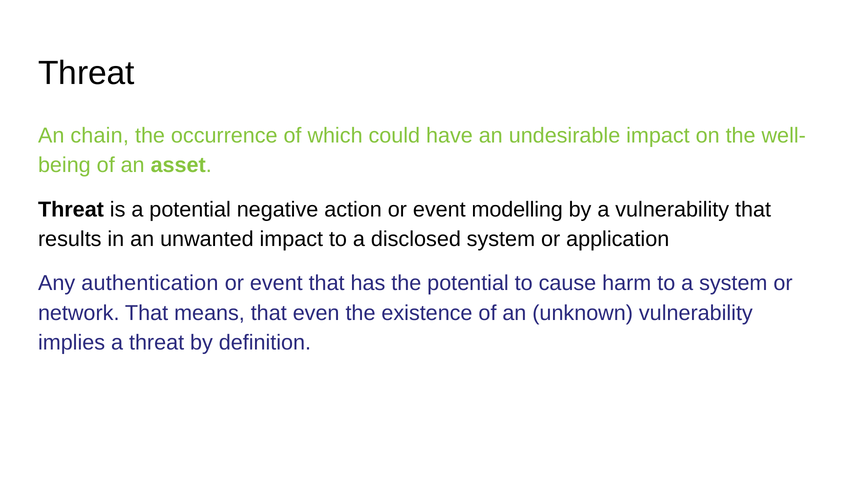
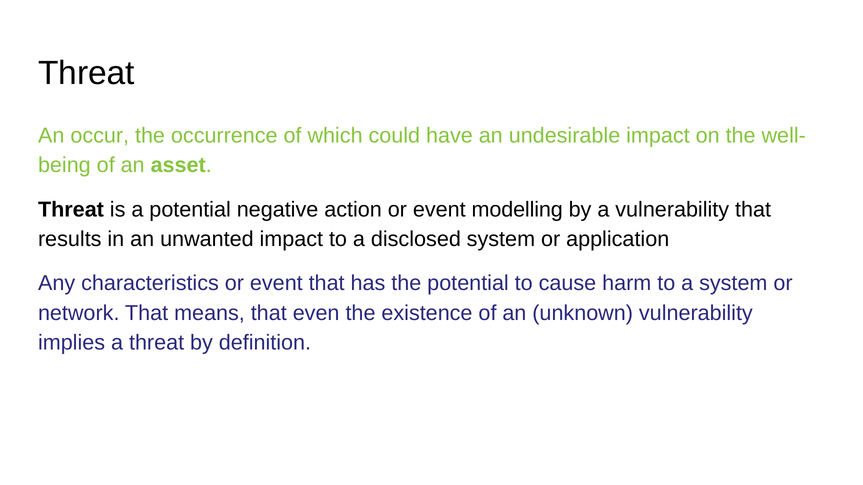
chain: chain -> occur (100, 136)
authentication: authentication -> characteristics (150, 284)
